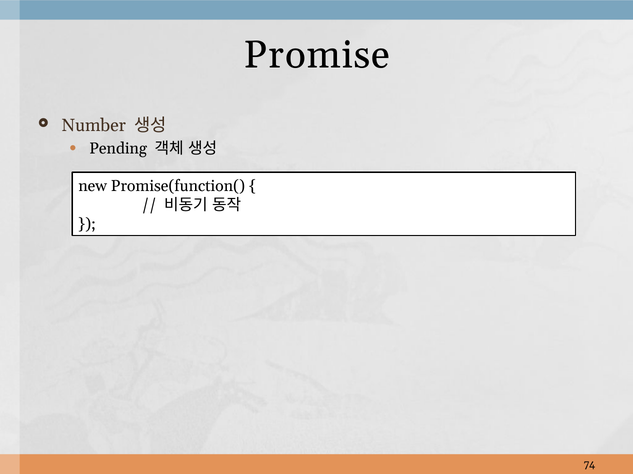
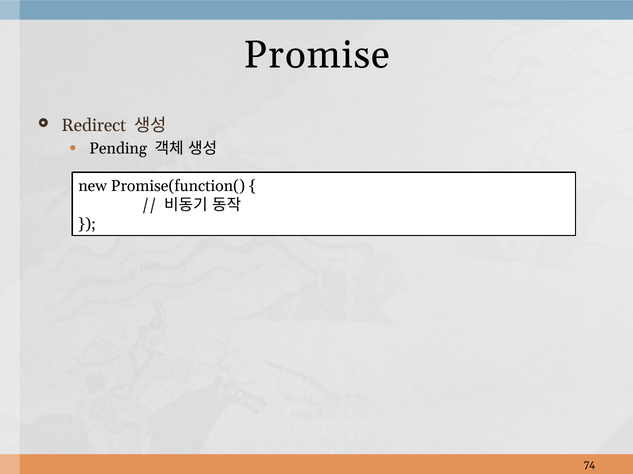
Number: Number -> Redirect (94, 126)
